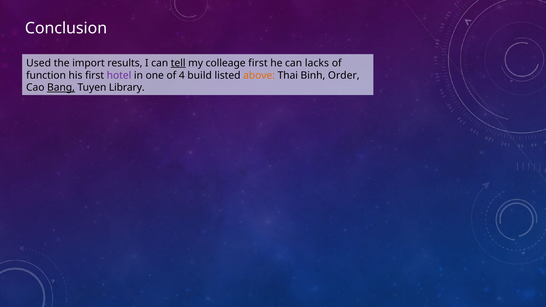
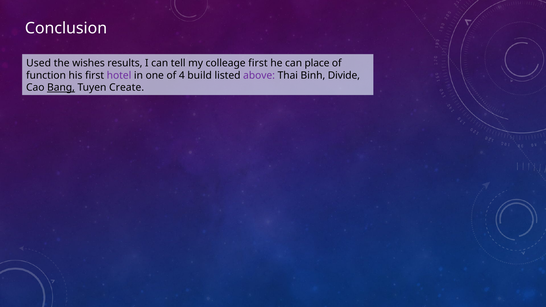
import: import -> wishes (89, 63)
tell underline: present -> none (178, 63)
lacks: lacks -> place (317, 63)
above colour: orange -> purple (259, 75)
Order: Order -> Divide (344, 75)
Library: Library -> Create (127, 88)
